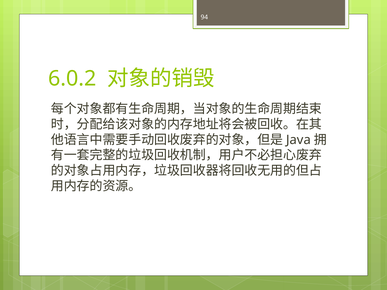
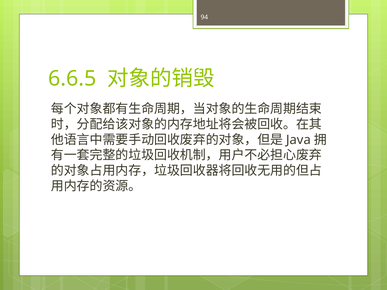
6.0.2: 6.0.2 -> 6.6.5 (72, 79)
